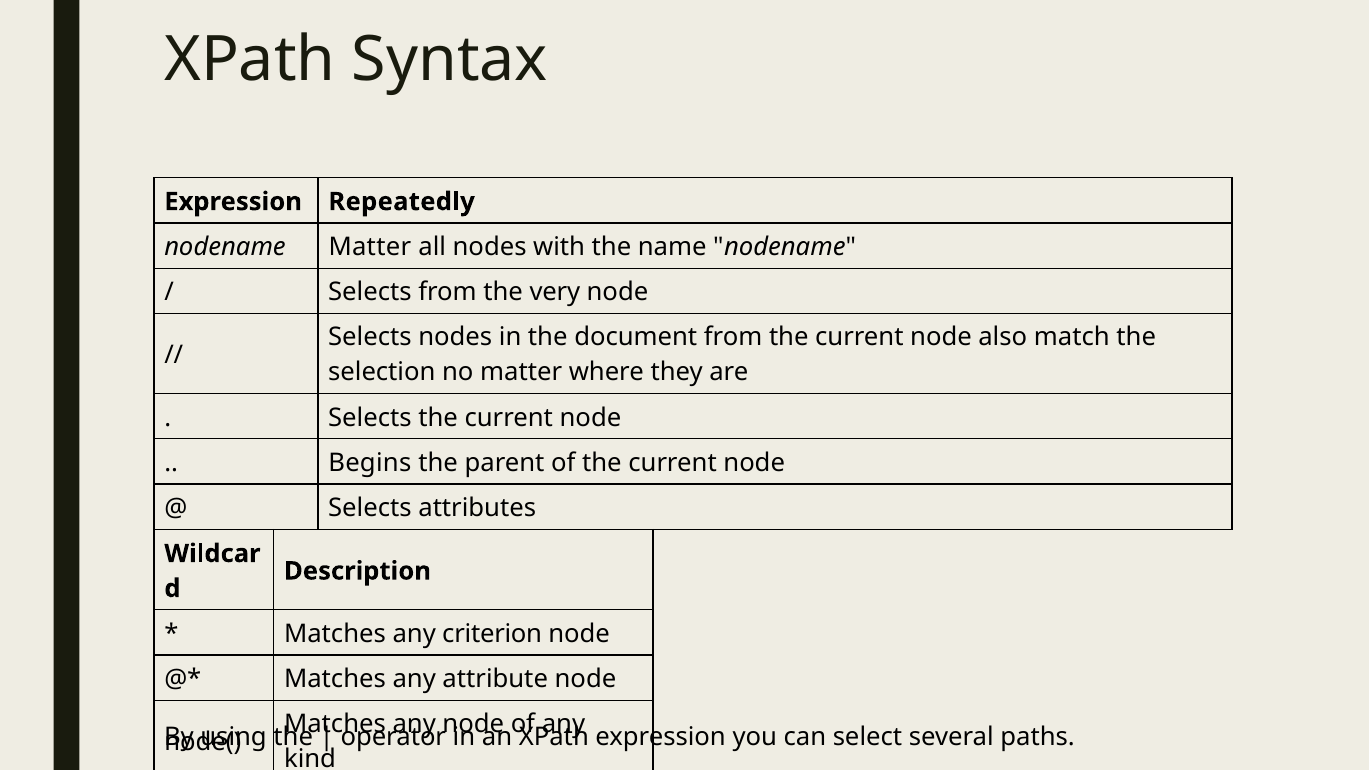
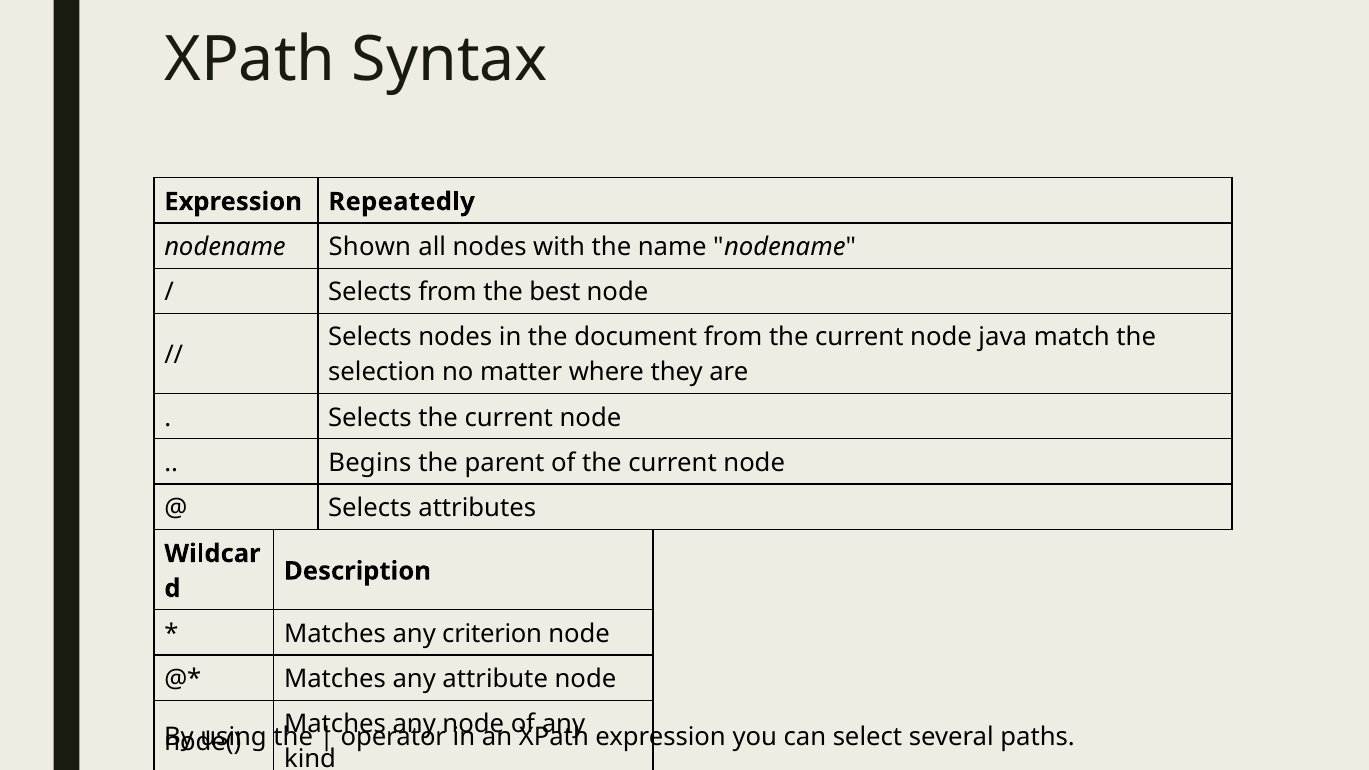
nodename Matter: Matter -> Shown (370, 247)
very: very -> best (555, 292)
also: also -> java (1003, 337)
